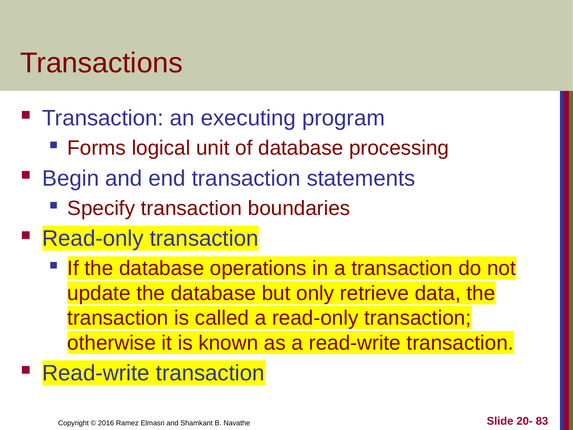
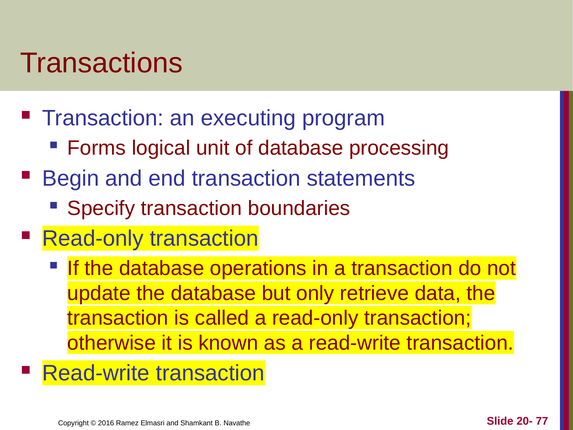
83: 83 -> 77 (542, 421)
